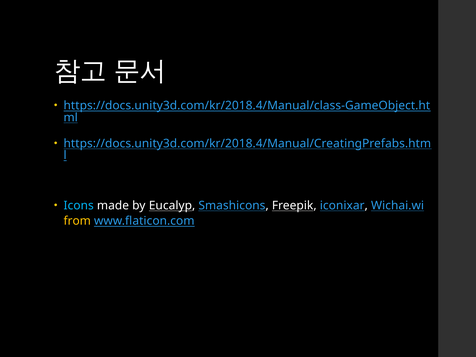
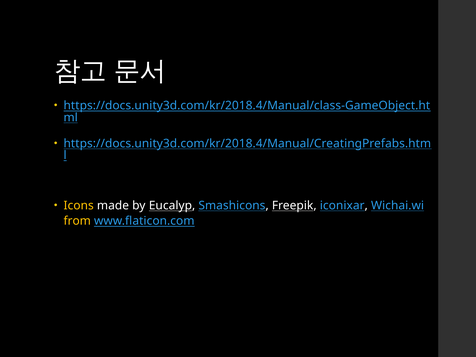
Icons colour: light blue -> yellow (79, 205)
